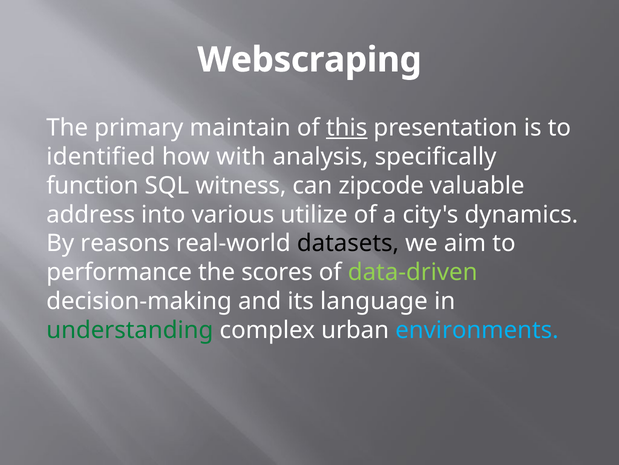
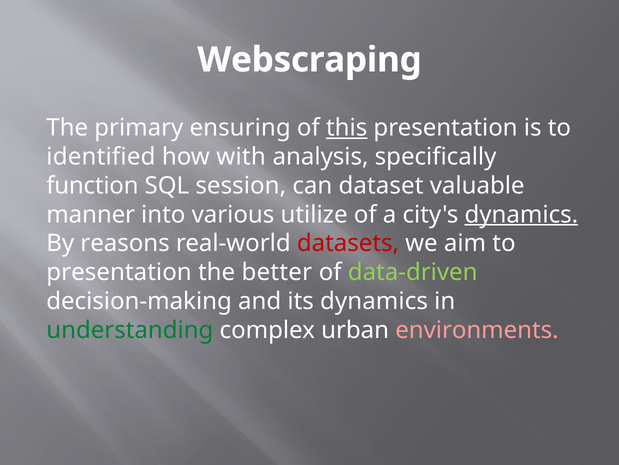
maintain: maintain -> ensuring (240, 128)
witness: witness -> session (241, 185)
zipcode: zipcode -> dataset (381, 185)
address: address -> manner (91, 214)
dynamics underline: none -> present (521, 214)
datasets colour: black -> red (348, 243)
performance: performance -> presentation (119, 272)
scores: scores -> better (277, 272)
its language: language -> dynamics (374, 301)
environments colour: light blue -> pink (477, 330)
